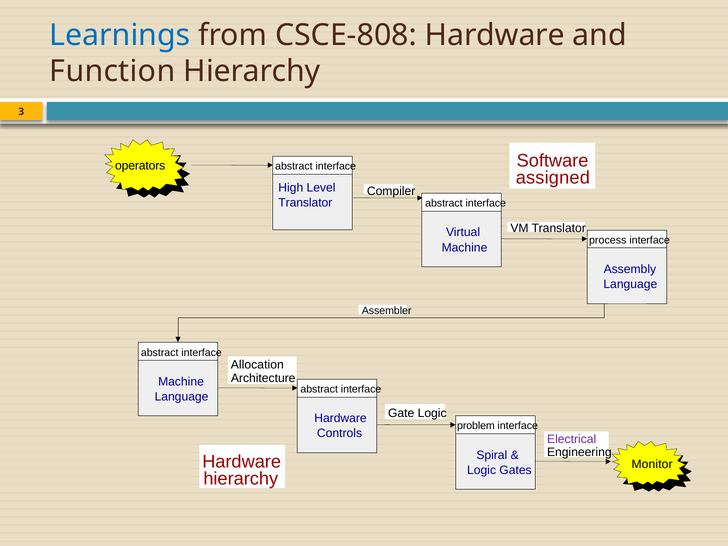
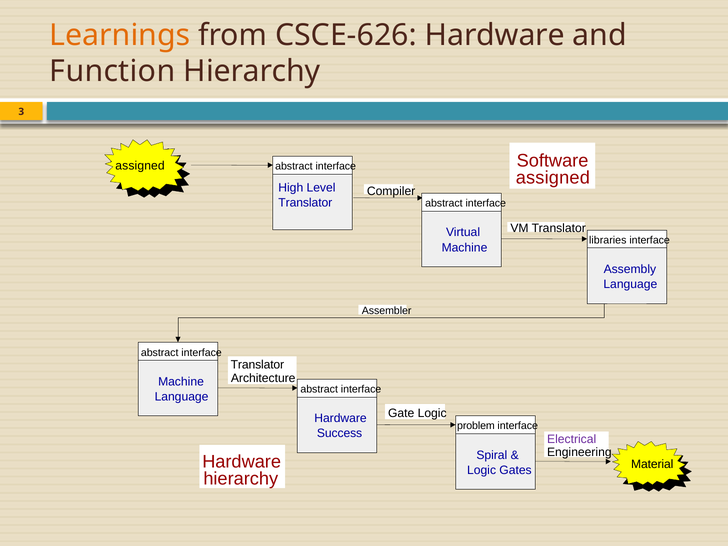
Learnings colour: blue -> orange (120, 35)
CSCE-808: CSCE-808 -> CSCE-626 (346, 35)
operators: operators -> assigned (140, 166)
process: process -> libraries (608, 240)
Allocation: Allocation -> Translator (257, 365)
Controls: Controls -> Success (340, 433)
Monitor: Monitor -> Material (652, 464)
